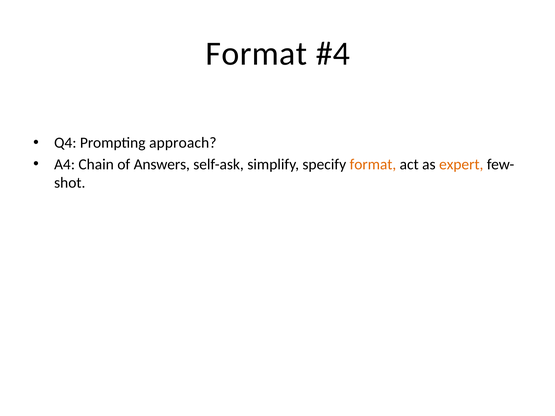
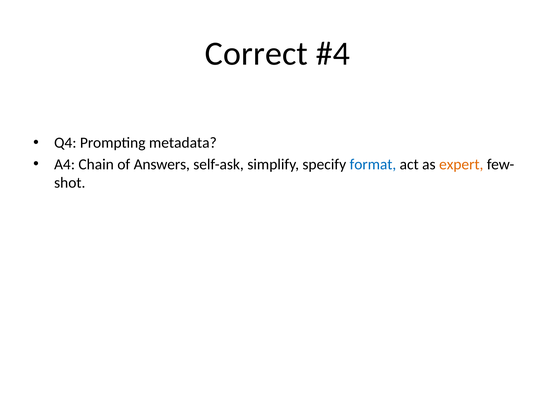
Format: Format -> Correct (256, 54)
approach: approach -> metadata (183, 143)
format colour: orange -> blue (373, 165)
